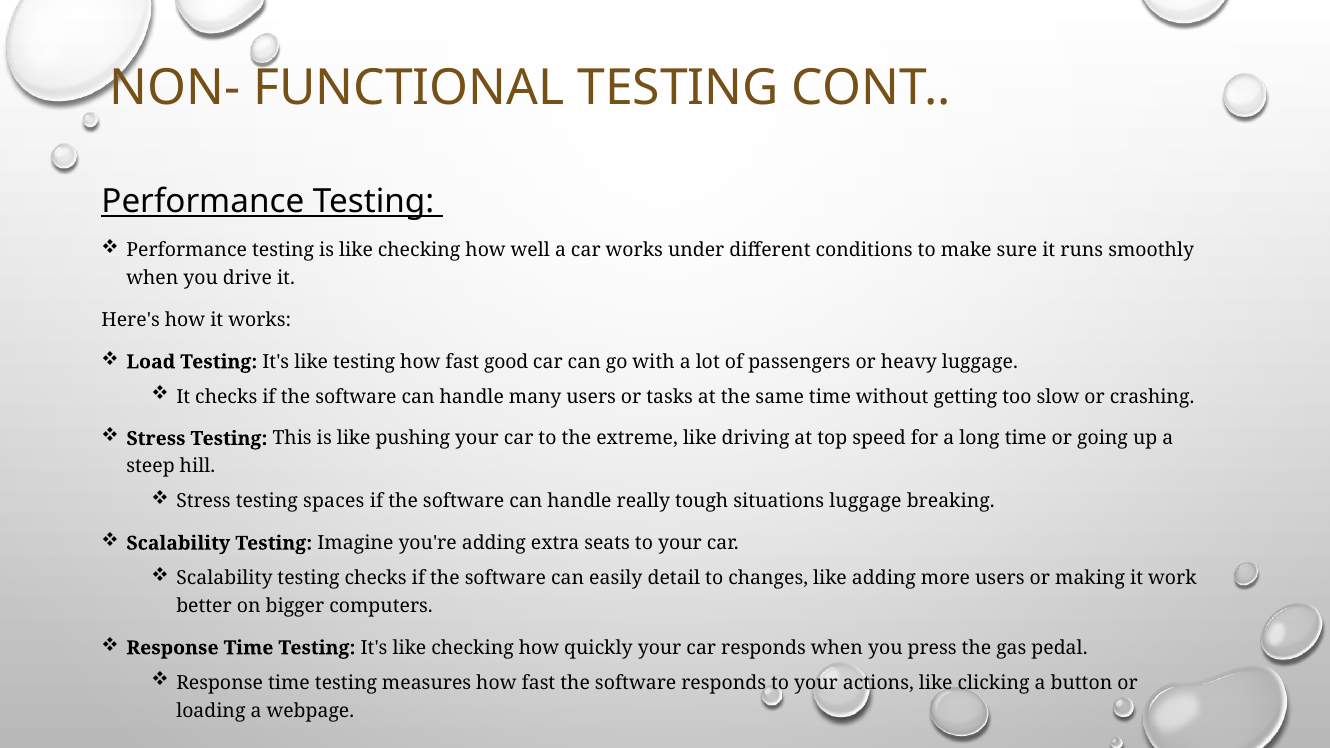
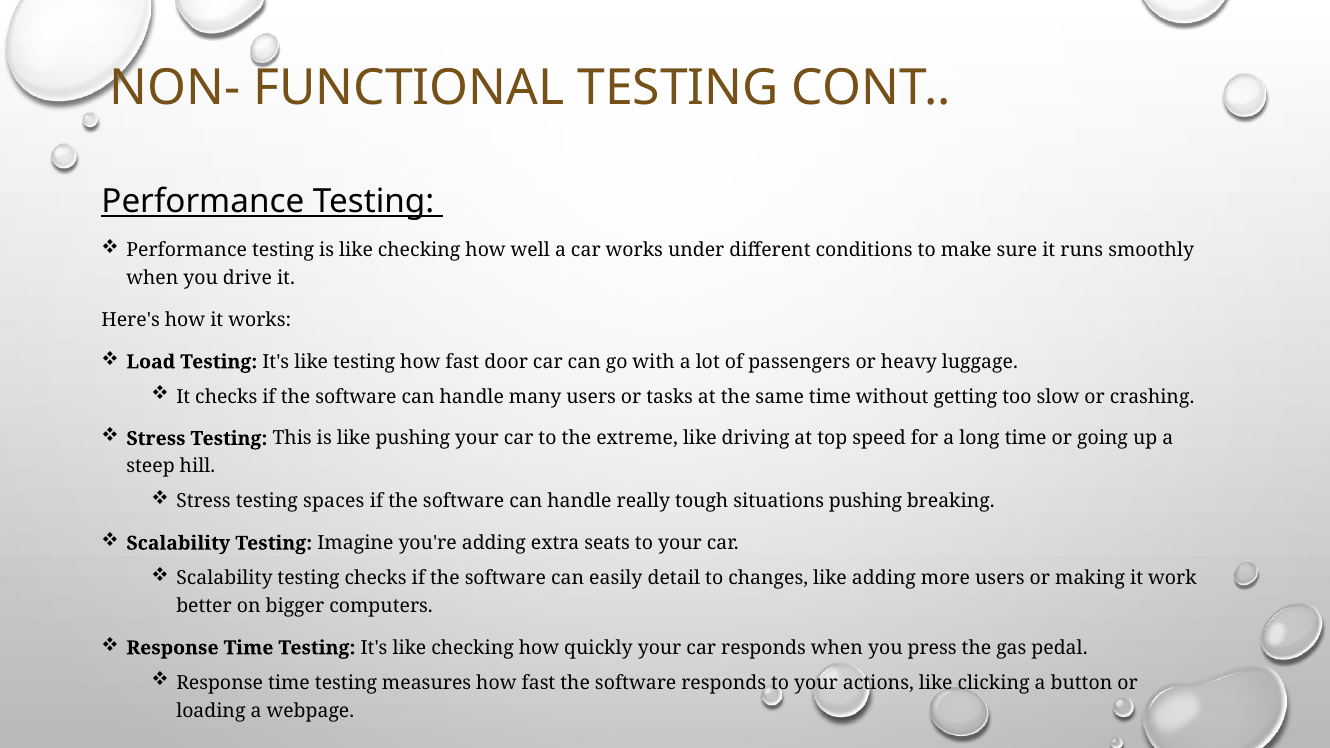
good: good -> door (506, 362)
situations luggage: luggage -> pushing (866, 501)
